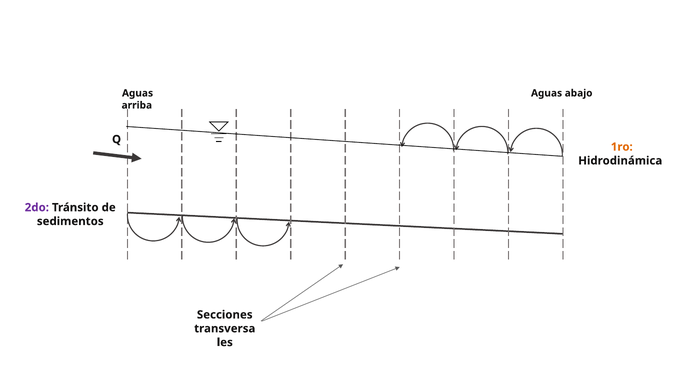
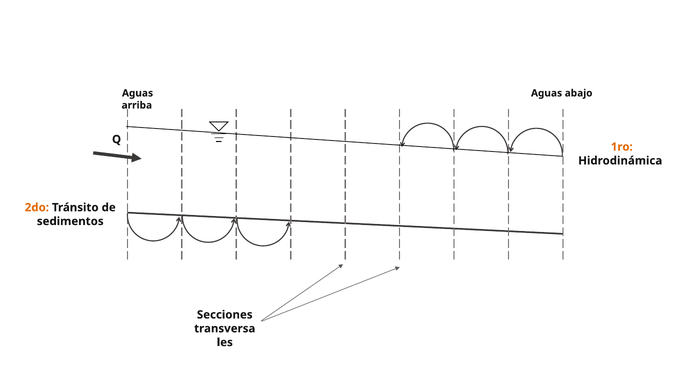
2do colour: purple -> orange (37, 208)
